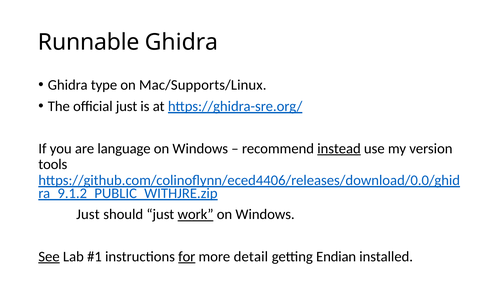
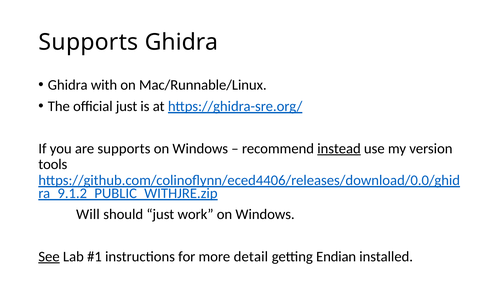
Runnable: Runnable -> Supports (88, 42)
type: type -> with (104, 85)
Mac/Supports/Linux: Mac/Supports/Linux -> Mac/Runnable/Linux (203, 85)
are language: language -> supports (124, 148)
Just: Just -> Will (88, 214)
work underline: present -> none (196, 214)
for underline: present -> none (187, 257)
